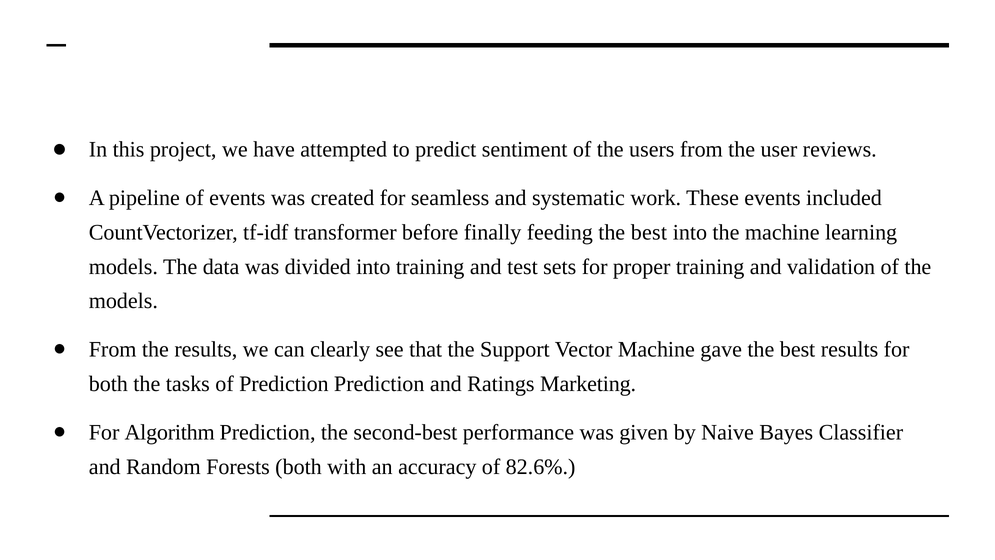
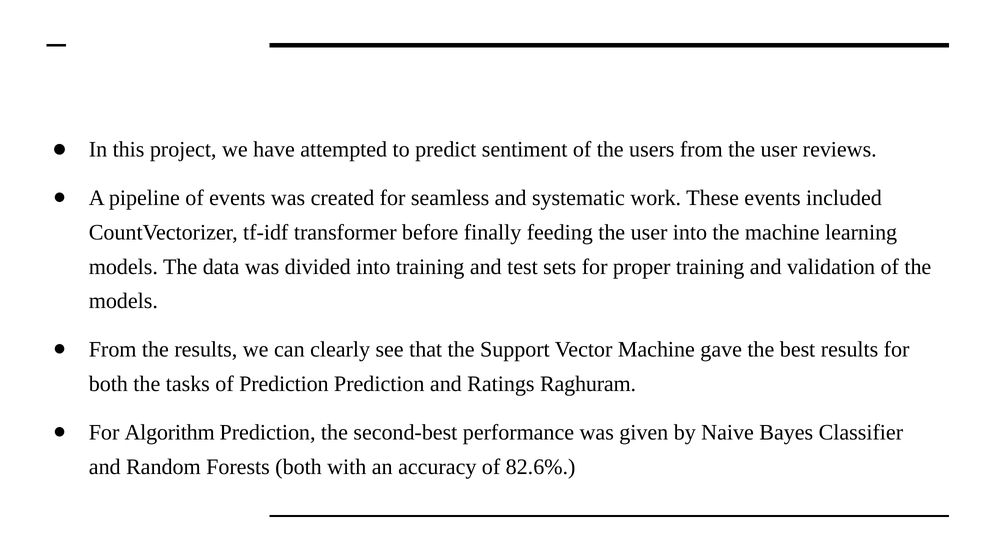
feeding the best: best -> user (649, 232)
Marketing: Marketing -> Raghuram (588, 384)
